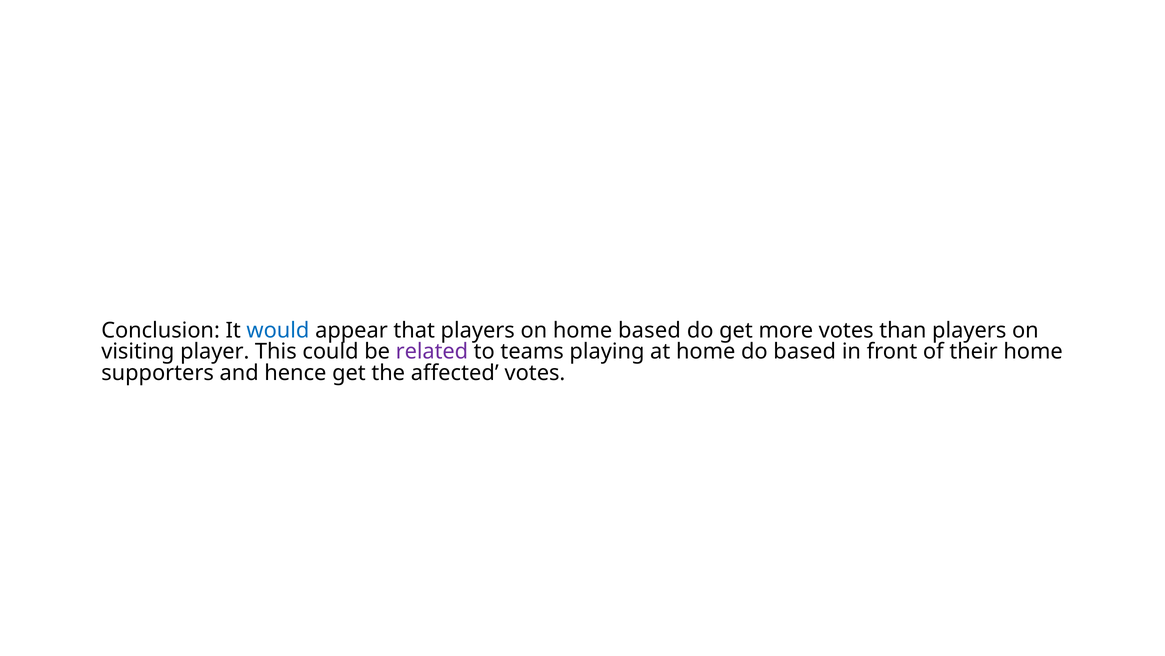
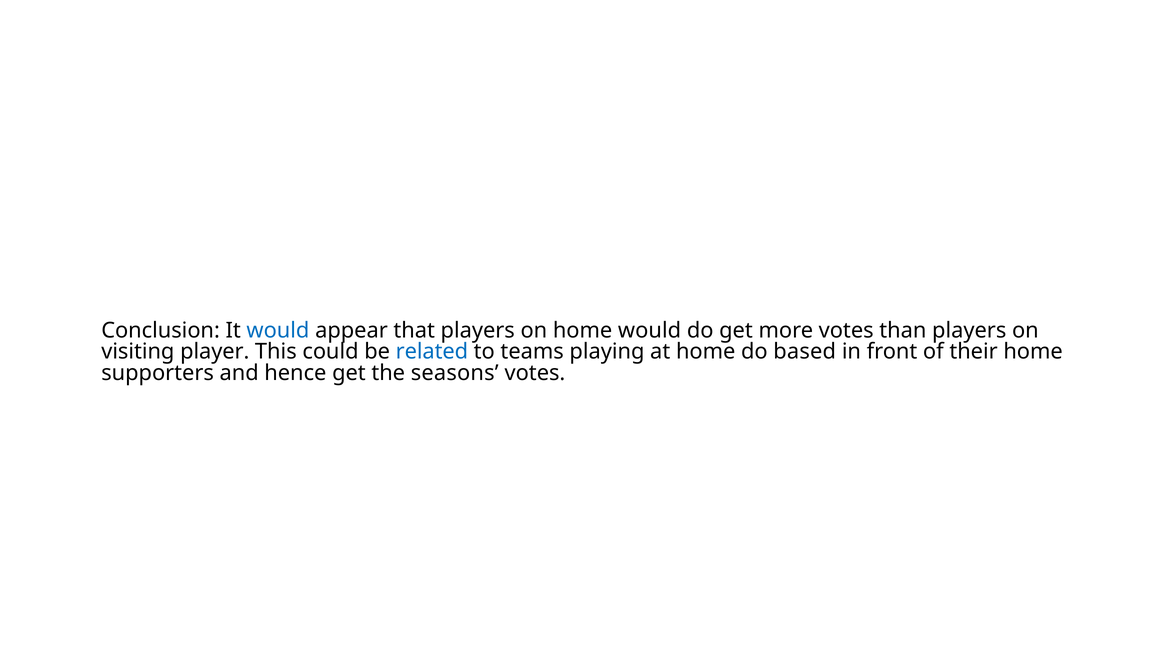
home based: based -> would (650, 330)
related colour: purple -> blue (432, 351)
affected: affected -> seasons (455, 373)
